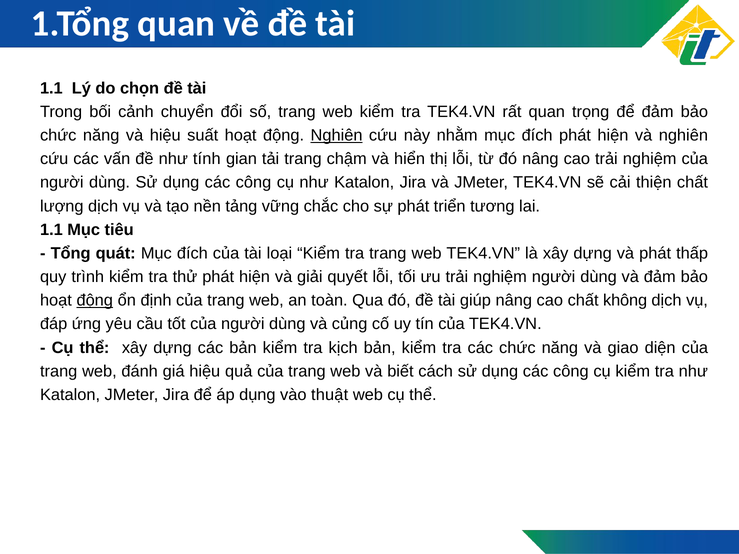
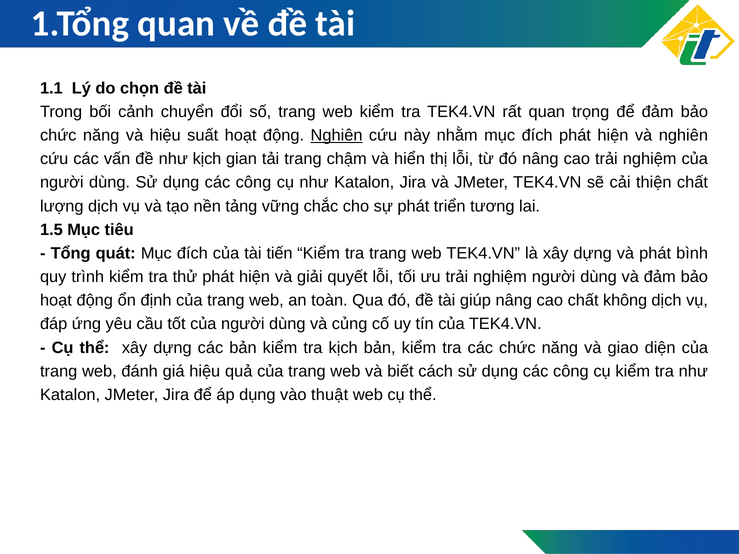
như tính: tính -> kịch (207, 159)
1.1: 1.1 -> 1.5 (51, 230)
loại: loại -> tiến (280, 253)
thấp: thấp -> bình (692, 253)
động underline: present -> none (95, 301)
